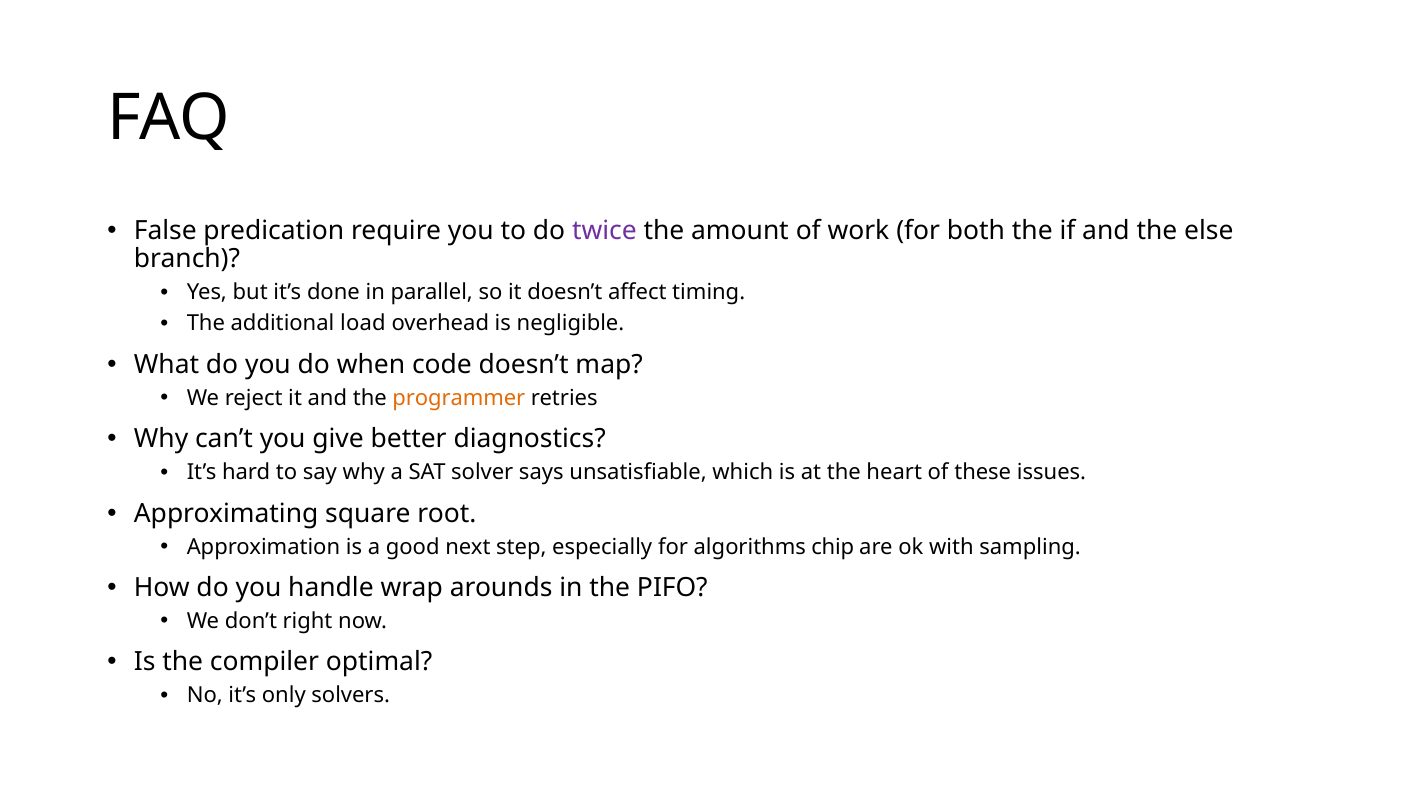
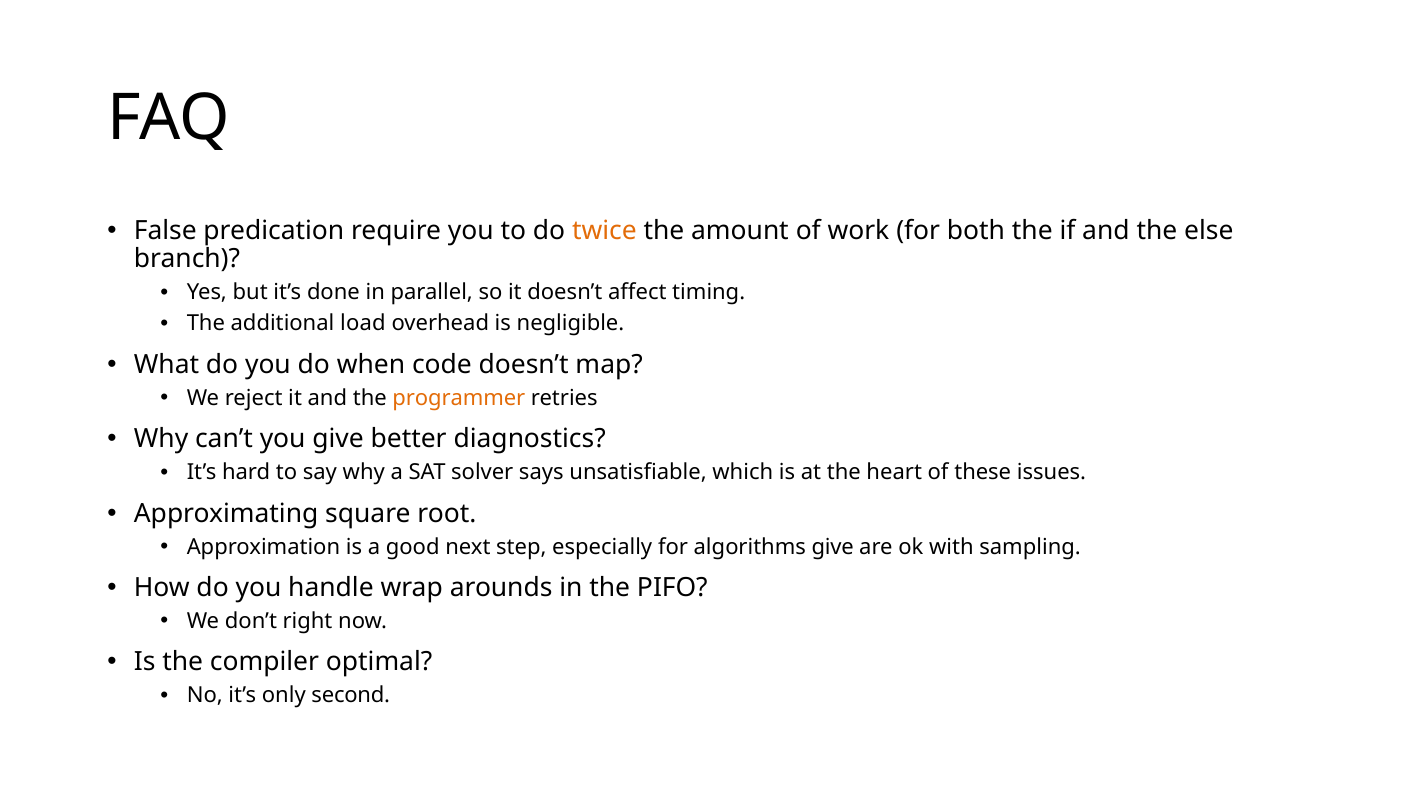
twice colour: purple -> orange (604, 231)
algorithms chip: chip -> give (833, 547)
solvers: solvers -> second (351, 696)
